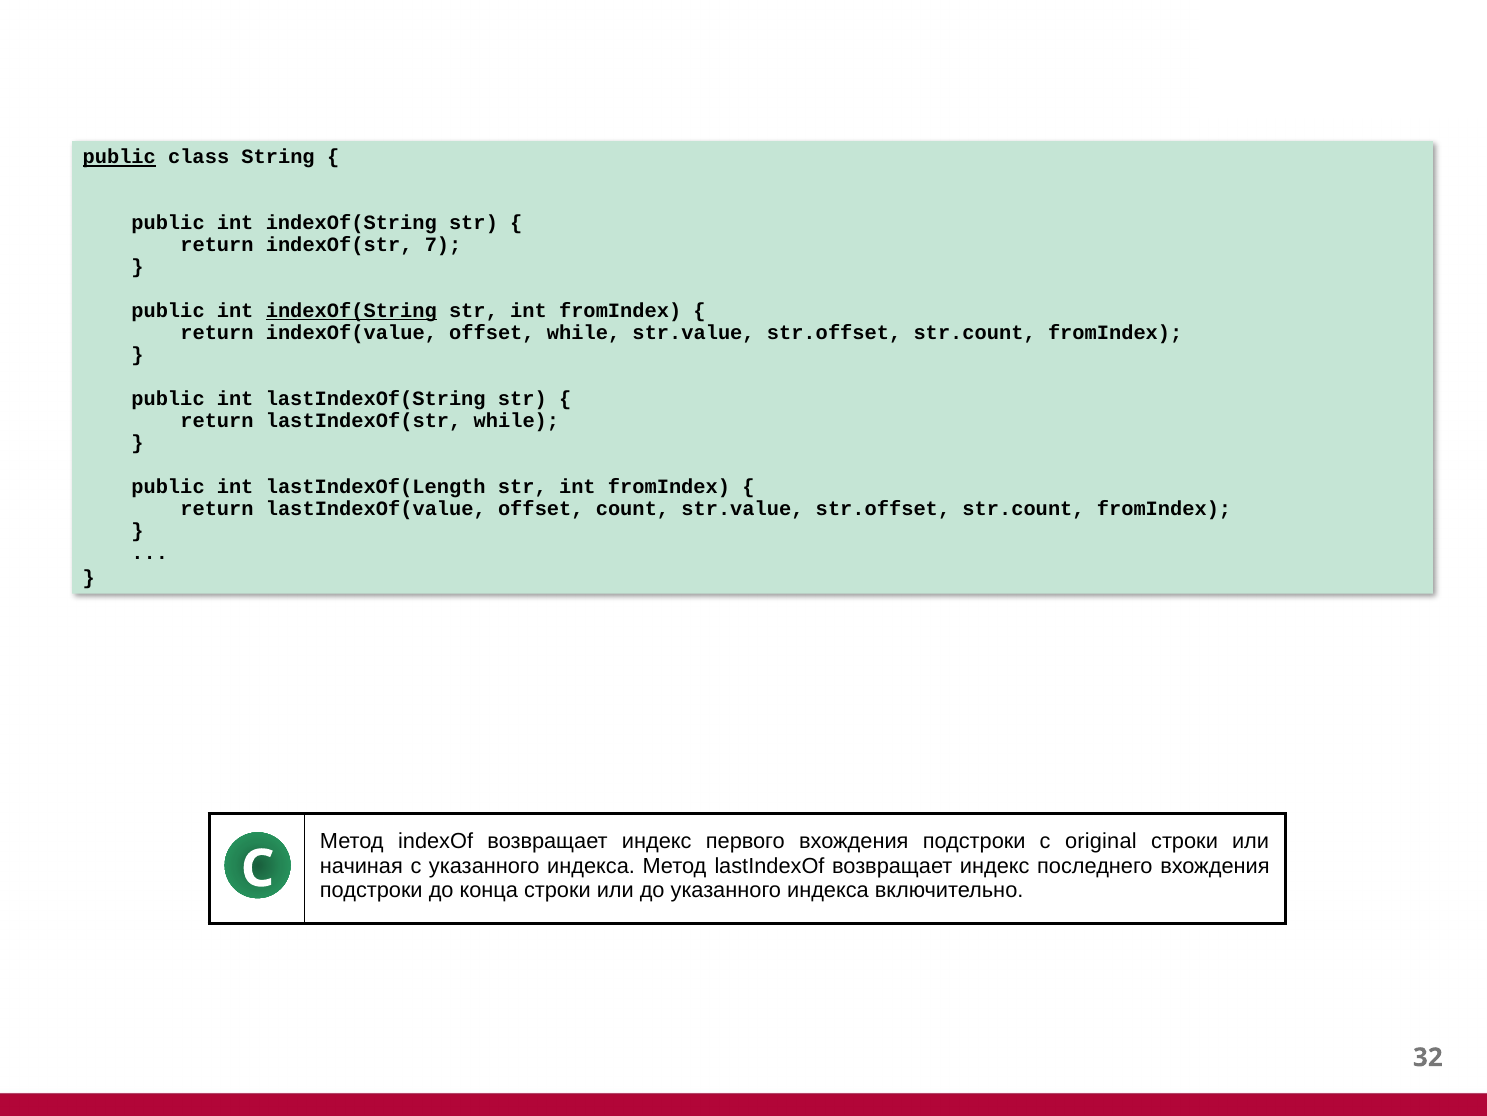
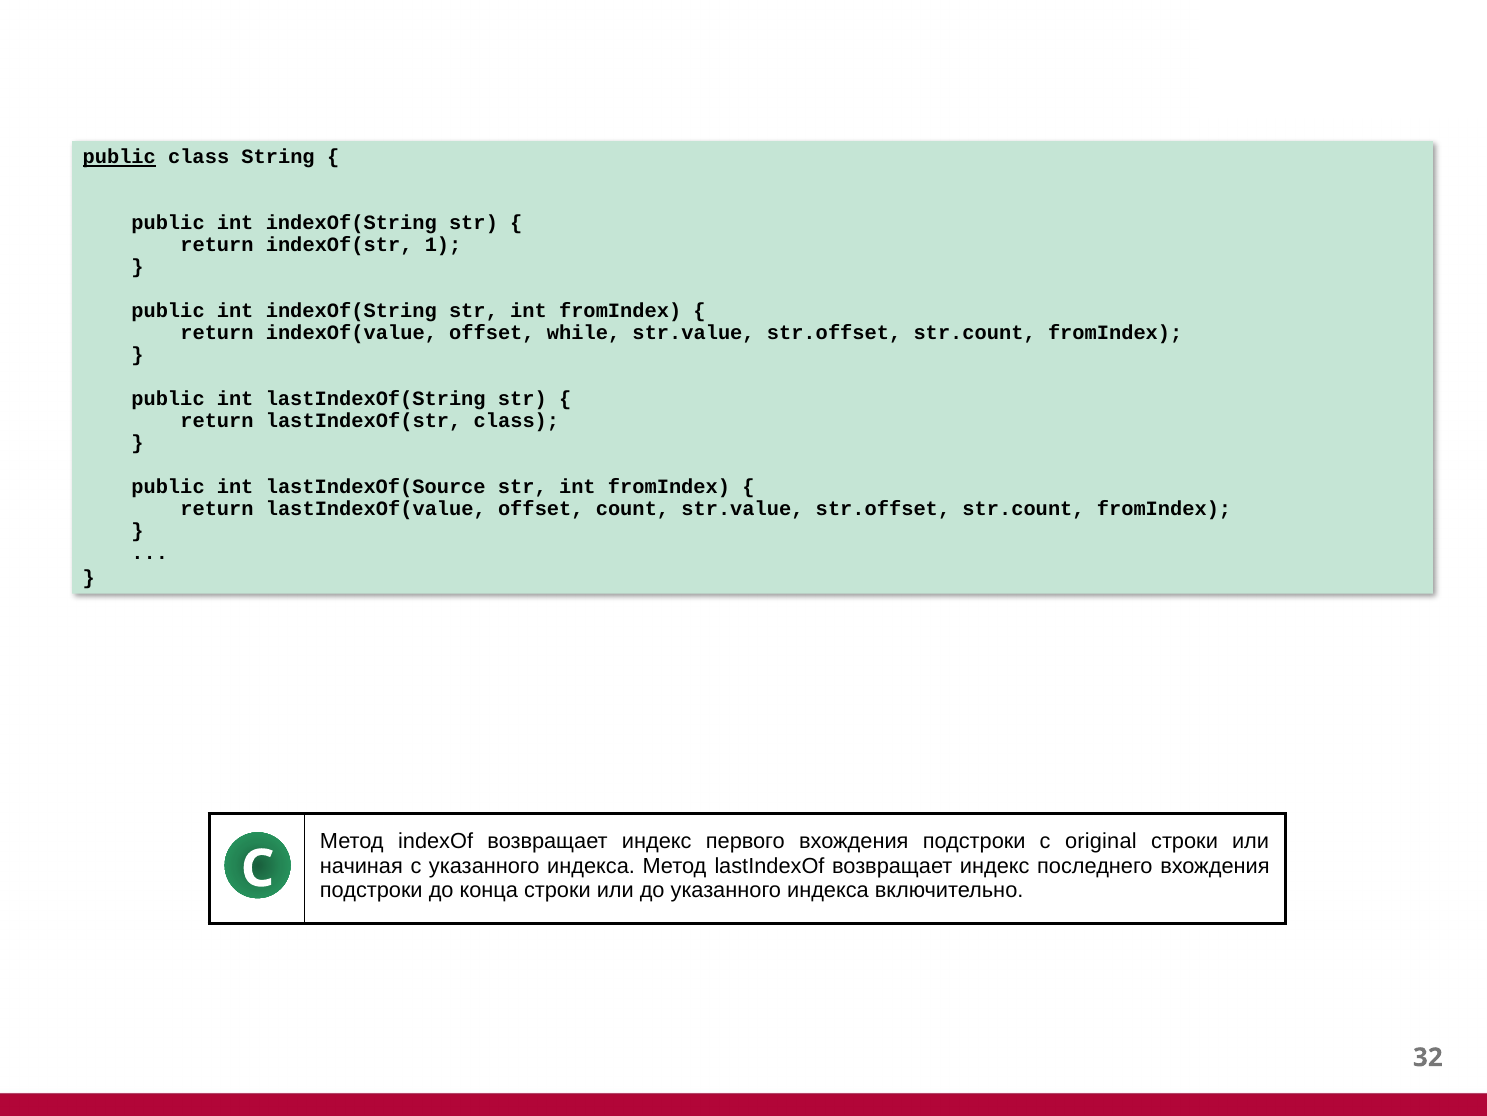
7: 7 -> 1 (443, 245)
indexOf(String underline: present -> none (351, 311)
lastIndexOf(str while: while -> class (516, 421)
lastIndexOf(Length: lastIndexOf(Length -> lastIndexOf(Source (376, 487)
